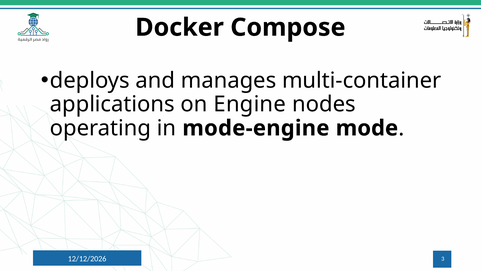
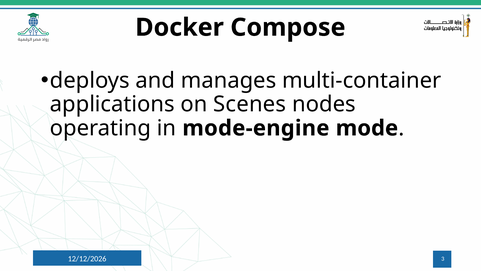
Engine: Engine -> Scenes (250, 104)
